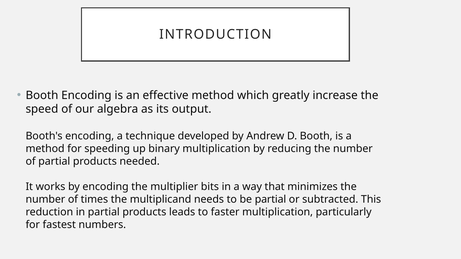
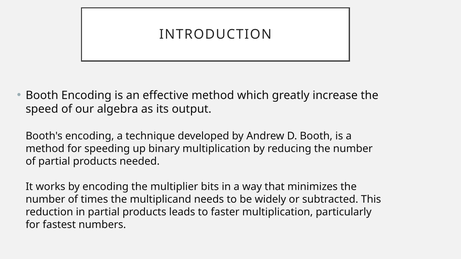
be partial: partial -> widely (270, 199)
